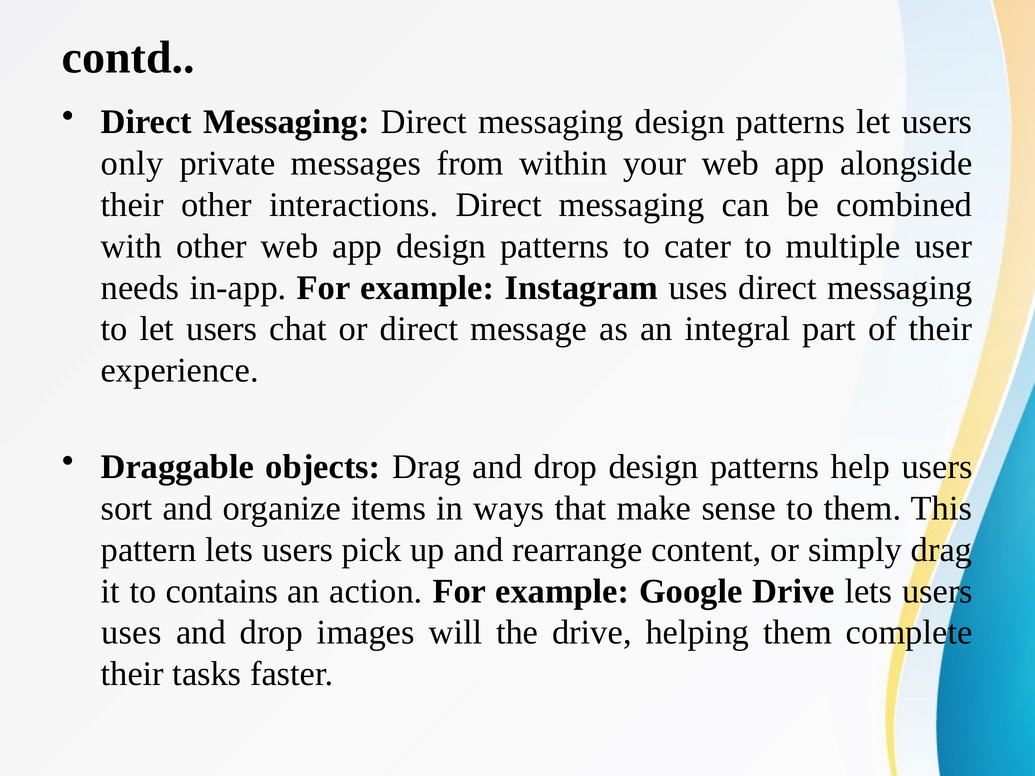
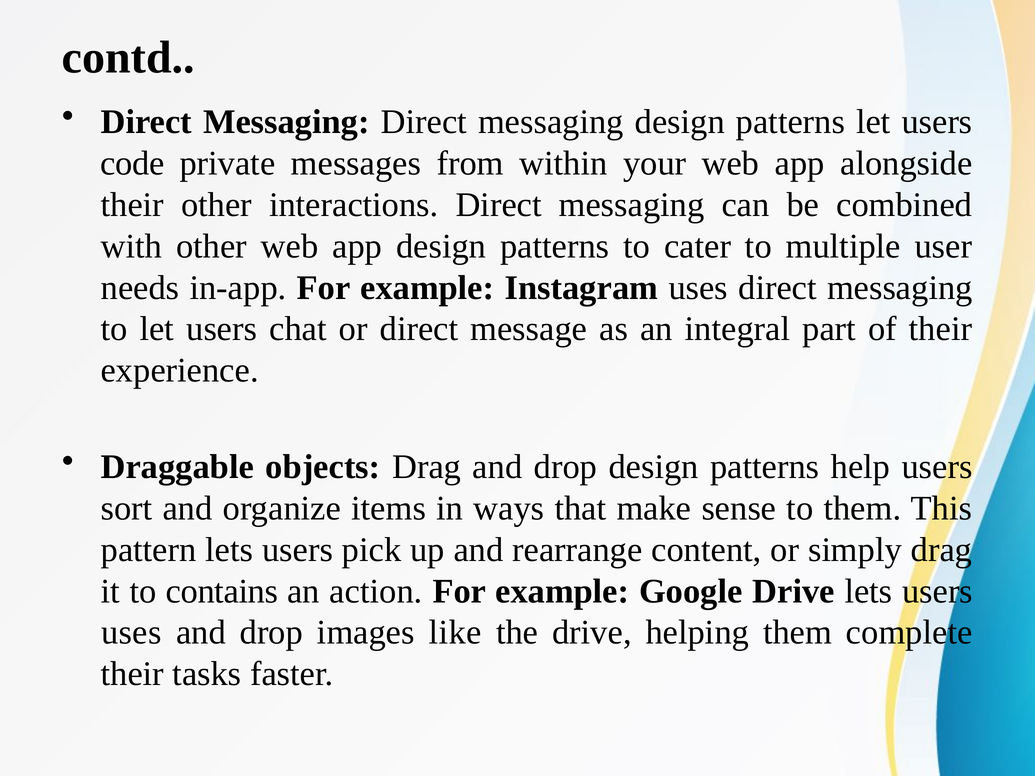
only: only -> code (133, 164)
will: will -> like (455, 633)
